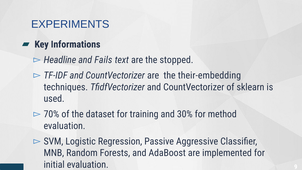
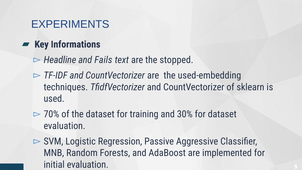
their-embedding: their-embedding -> used-embedding (209, 76)
for method: method -> dataset (222, 114)
